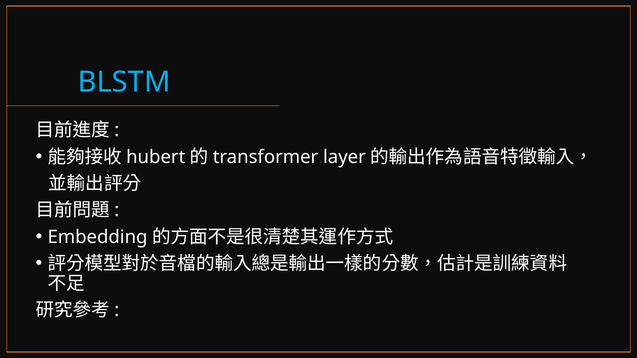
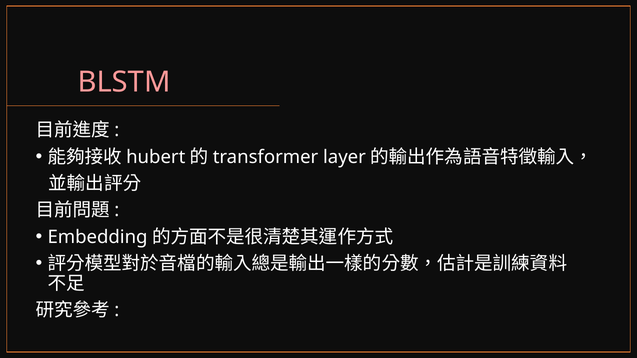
BLSTM colour: light blue -> pink (124, 82)
